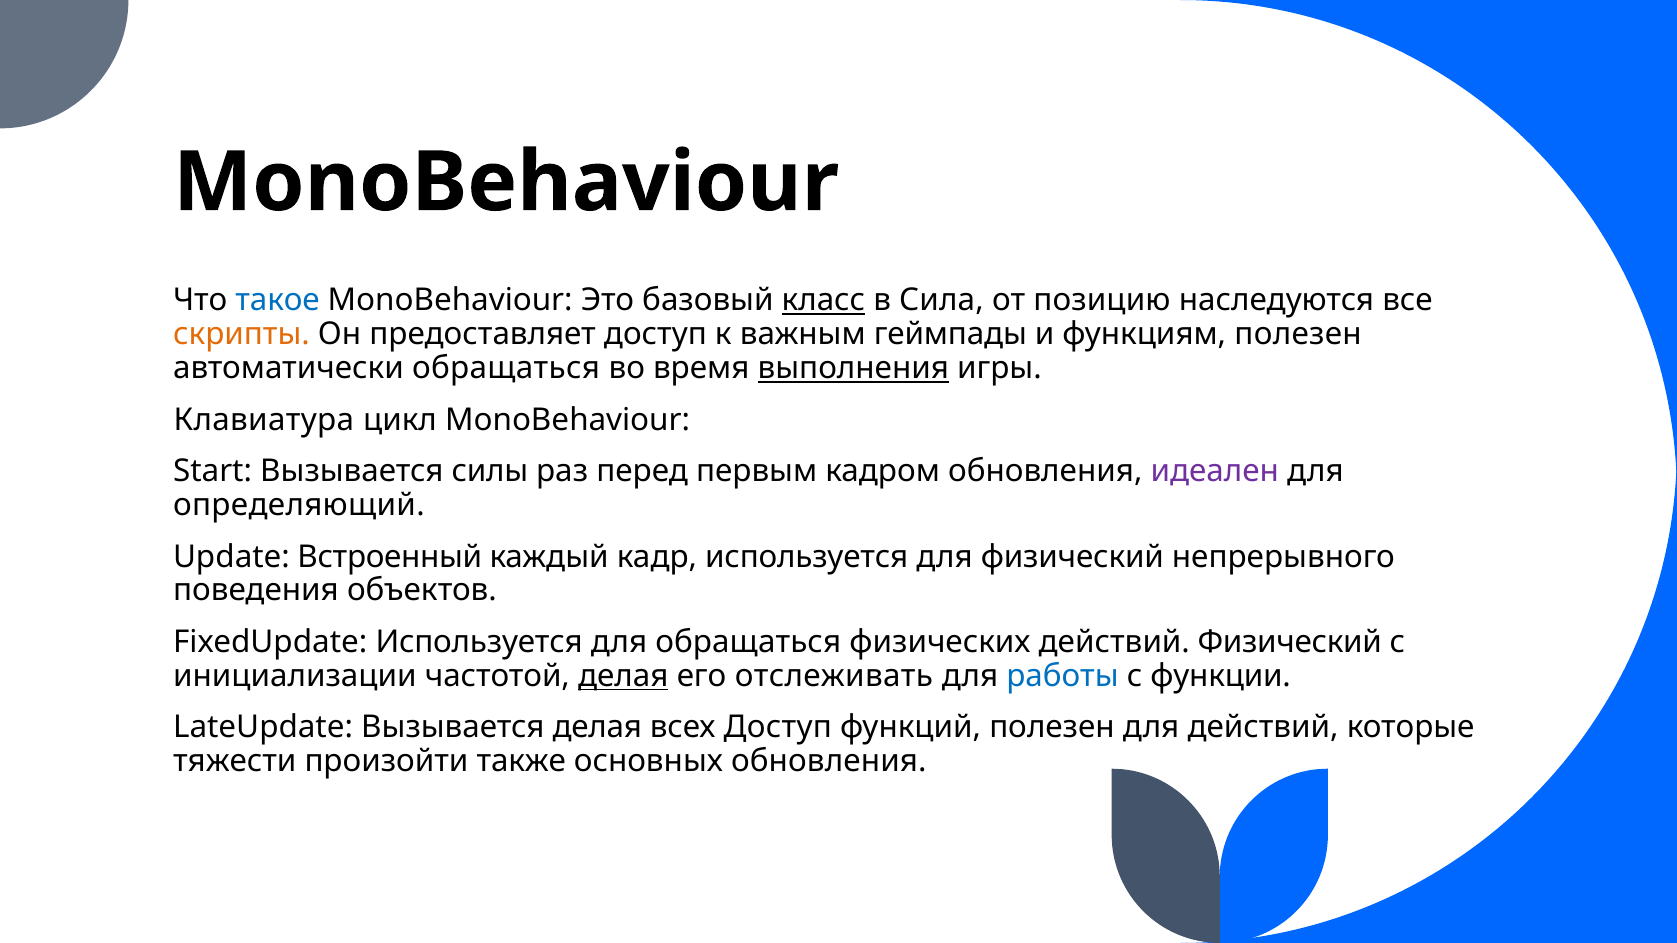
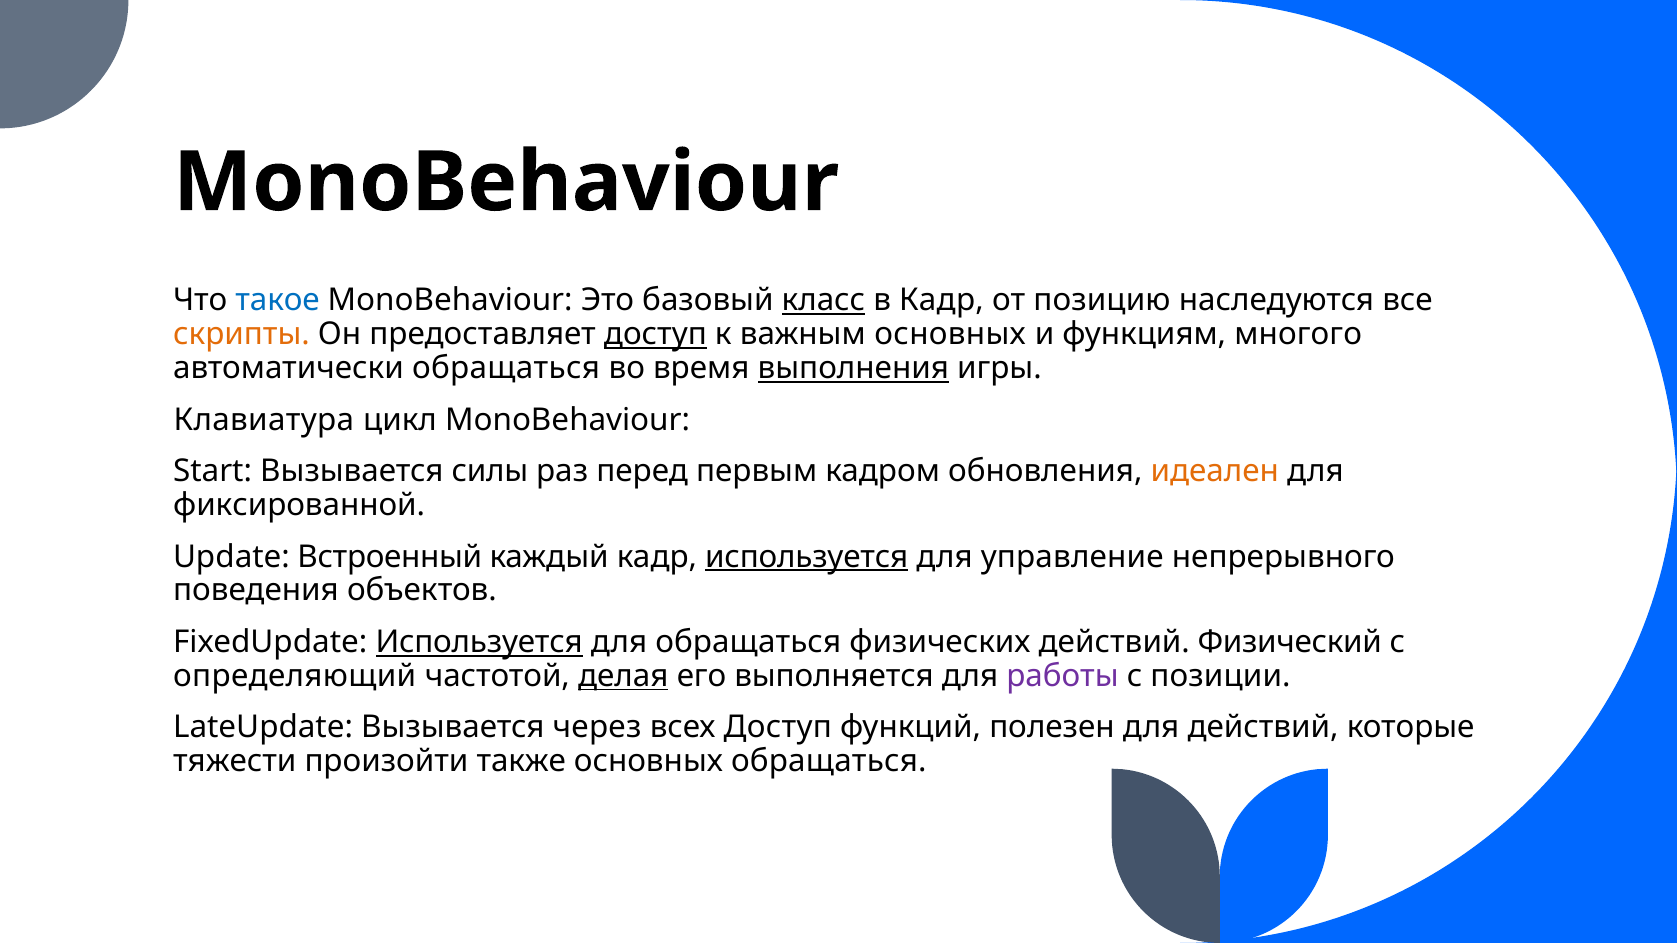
в Сила: Сила -> Кадр (941, 301)
доступ underline: none -> present (655, 335)
важным геймпады: геймпады -> основных (950, 335)
функциям полезен: полезен -> многого (1298, 335)
идеален colour: purple -> orange (1215, 471)
определяющий: определяющий -> фиксированной (299, 505)
используется underline: none -> present (807, 557)
для физический: физический -> управление (1072, 557)
Используется underline: none -> present (479, 642)
инициализации: инициализации -> определяющий (295, 676)
отслеживать: отслеживать -> выполняется (834, 676)
работы colour: blue -> purple (1062, 676)
функции: функции -> позиции (1221, 676)
Вызывается делая: делая -> через (597, 728)
основных обновления: обновления -> обращаться (829, 762)
